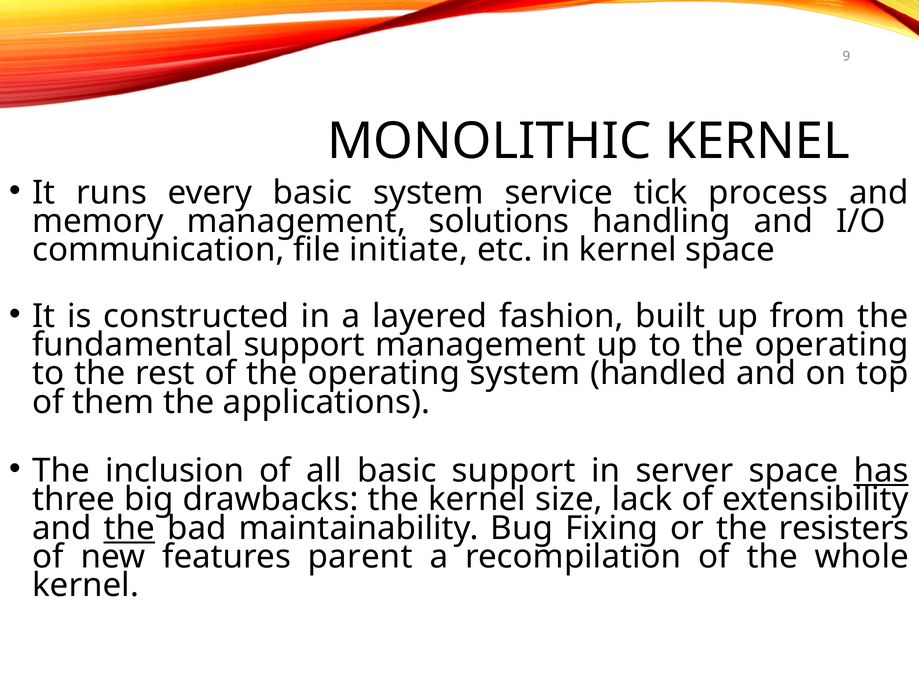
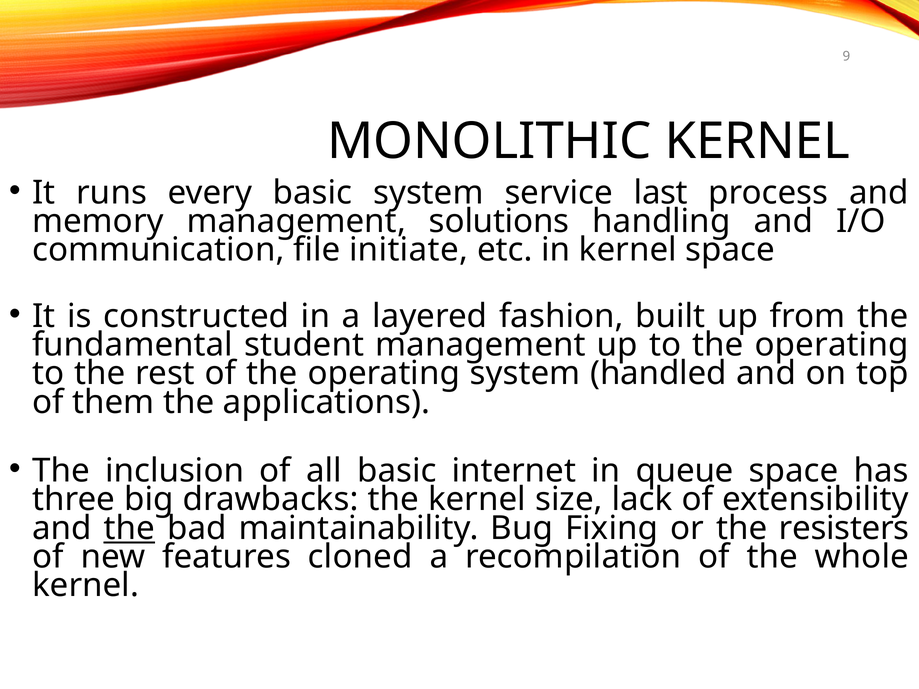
tick: tick -> last (661, 193)
fundamental support: support -> student (304, 345)
basic support: support -> internet (514, 471)
server: server -> queue (685, 471)
has underline: present -> none (881, 471)
parent: parent -> cloned (360, 557)
